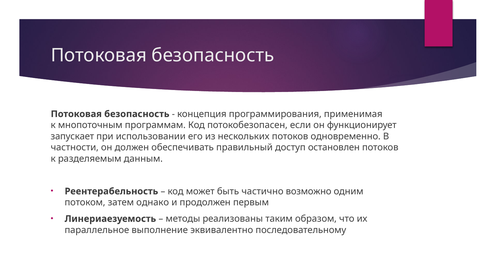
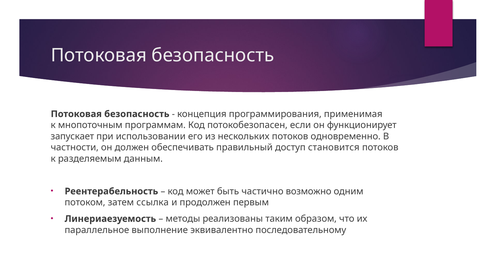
остановлен: остановлен -> становится (334, 147)
однако: однако -> ссылка (153, 202)
